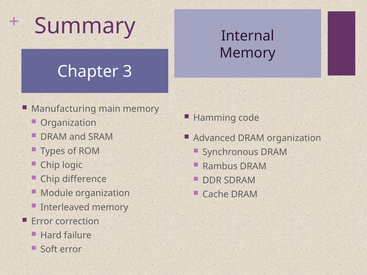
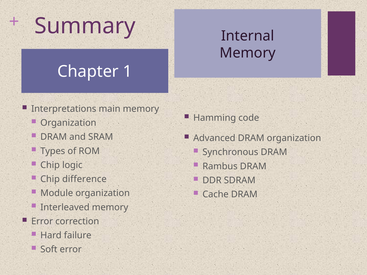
3: 3 -> 1 (128, 72)
Manufacturing: Manufacturing -> Interpretations (64, 109)
